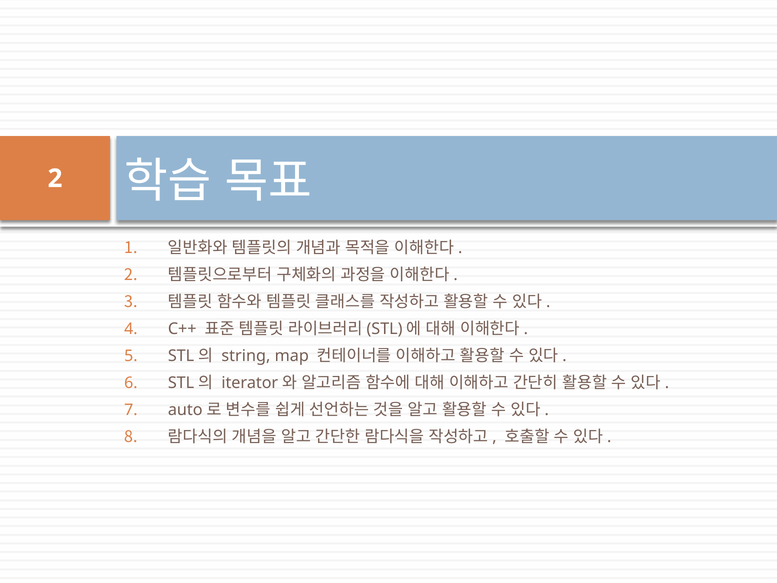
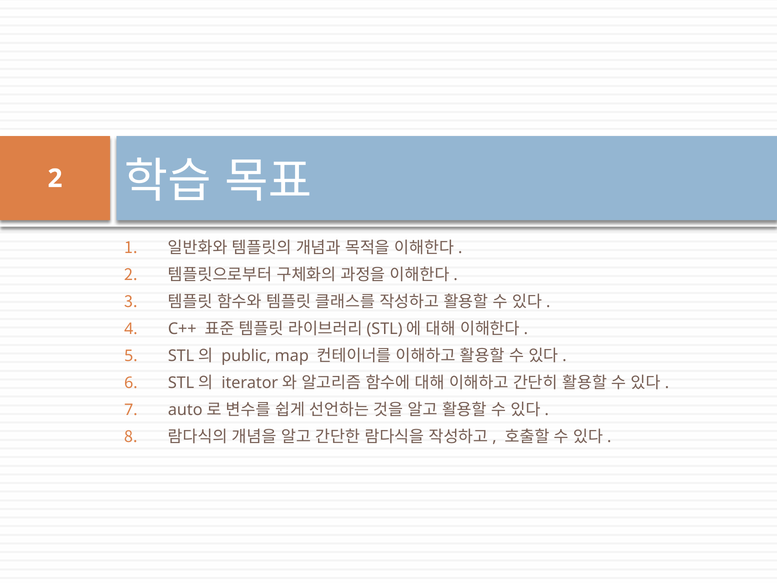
string: string -> public (246, 356)
